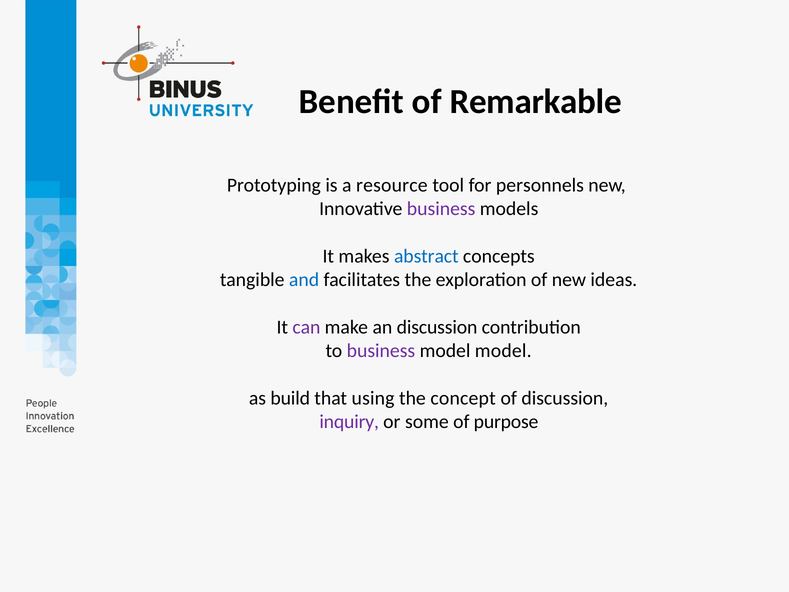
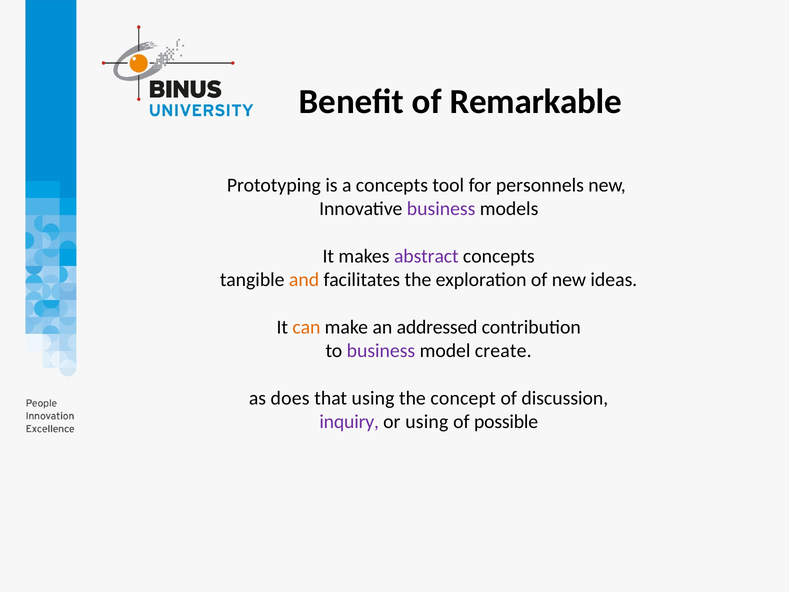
a resource: resource -> concepts (392, 185)
abstract colour: blue -> purple (426, 256)
and colour: blue -> orange (304, 280)
can colour: purple -> orange (306, 327)
an discussion: discussion -> addressed (437, 327)
model model: model -> create (503, 351)
build: build -> does (290, 398)
or some: some -> using (427, 422)
purpose: purpose -> possible (506, 422)
